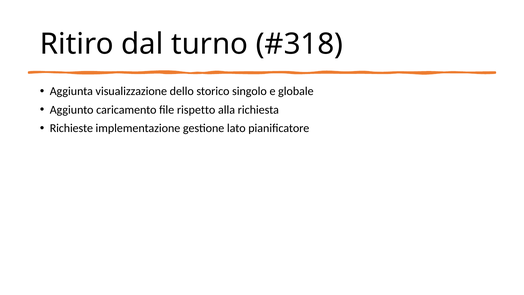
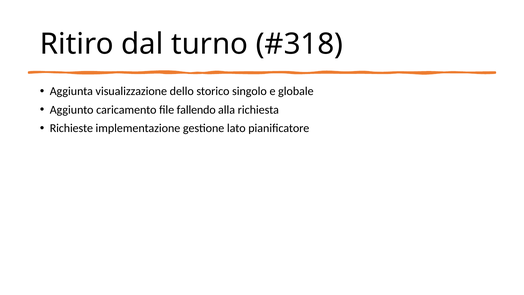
rispetto: rispetto -> fallendo (196, 110)
